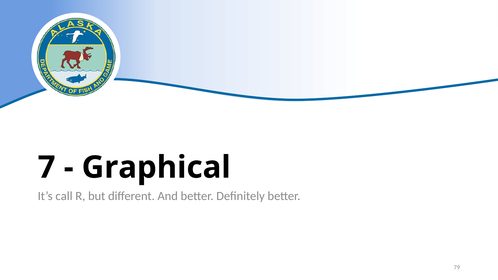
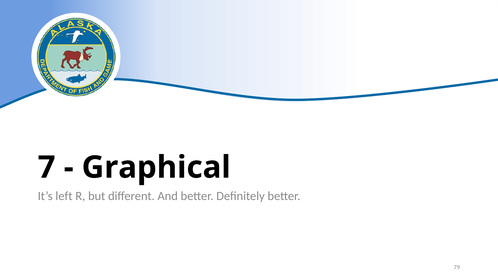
call: call -> left (64, 196)
